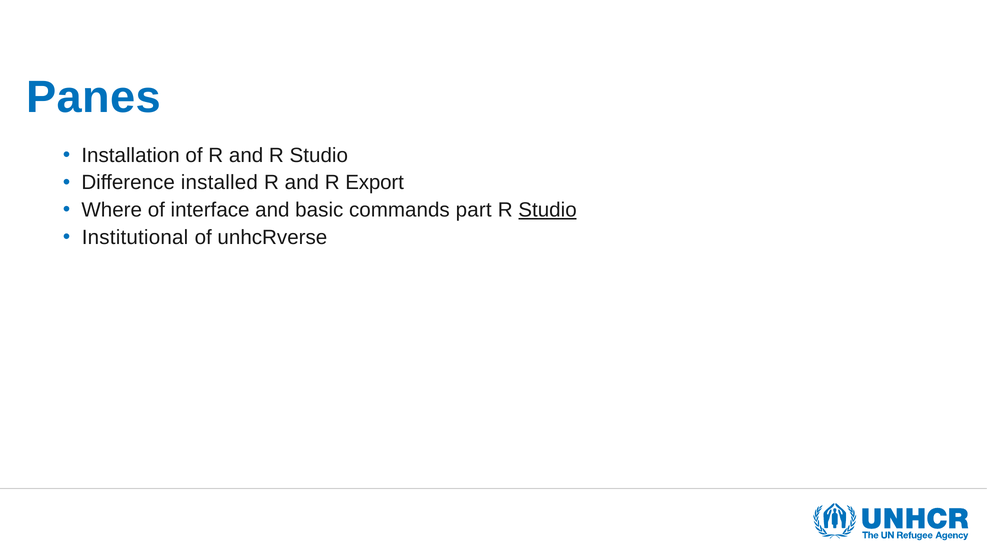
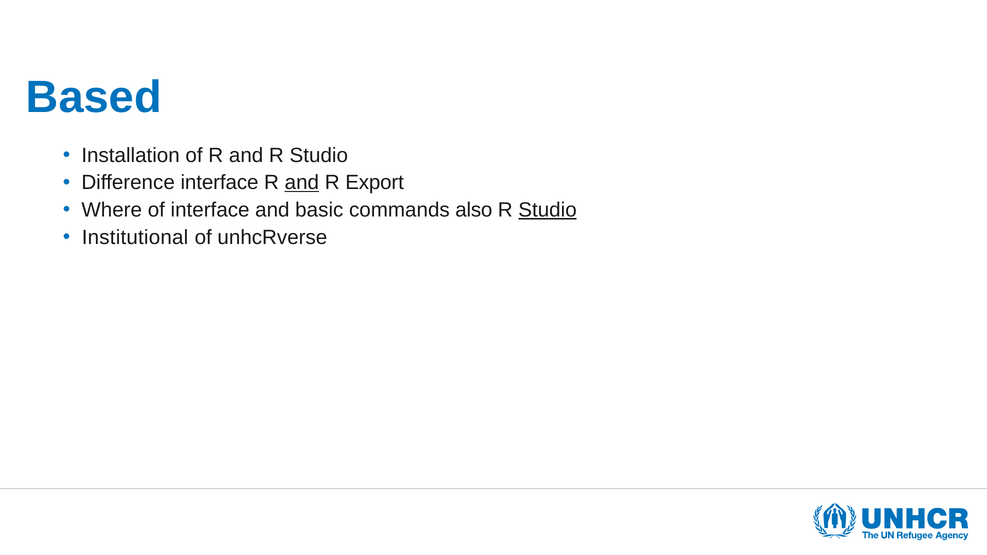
Panes: Panes -> Based (94, 97)
Difference installed: installed -> interface (220, 183)
and underline: none -> present (302, 183)
part: part -> also (474, 210)
